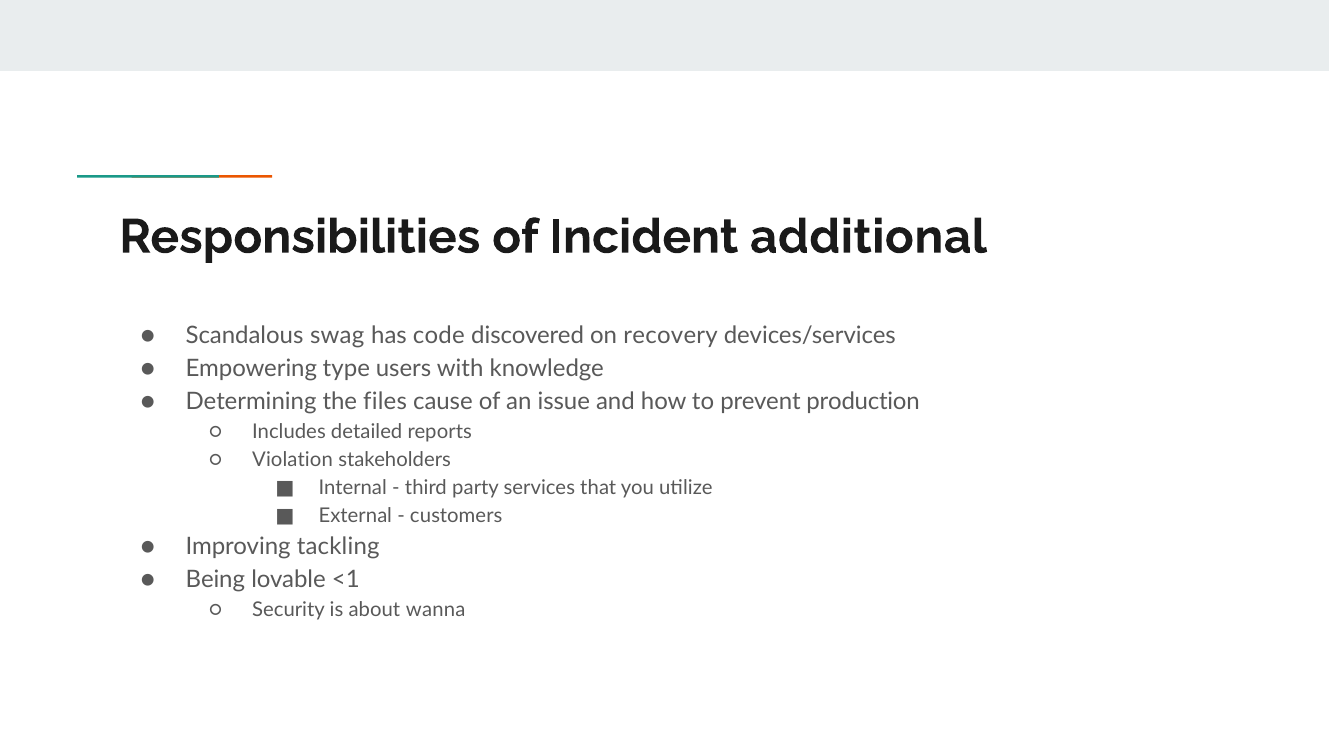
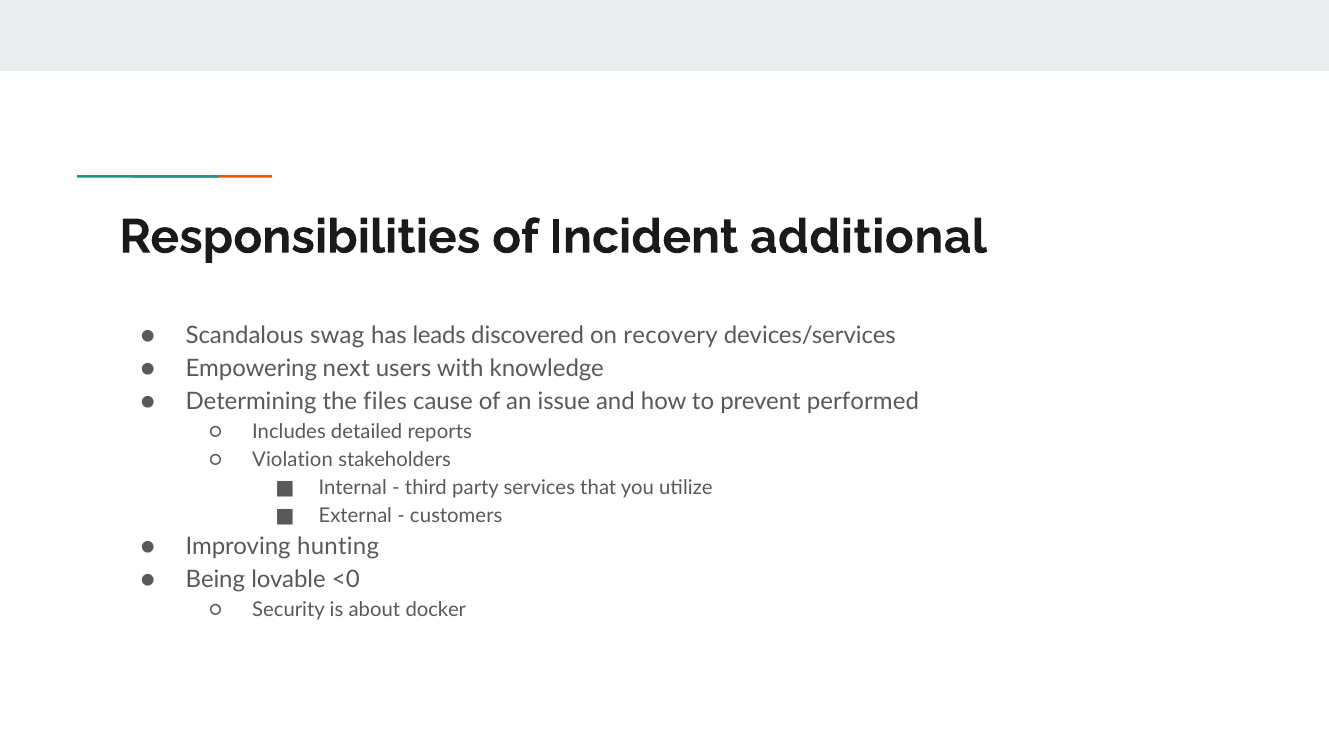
code: code -> leads (439, 336)
type: type -> next (346, 369)
production: production -> performed (863, 402)
tackling: tackling -> hunting (338, 547)
<1: <1 -> <0 (346, 580)
wanna: wanna -> docker (436, 610)
